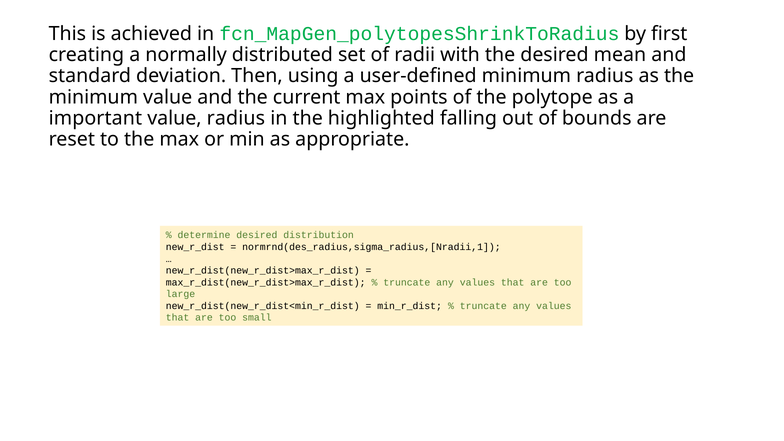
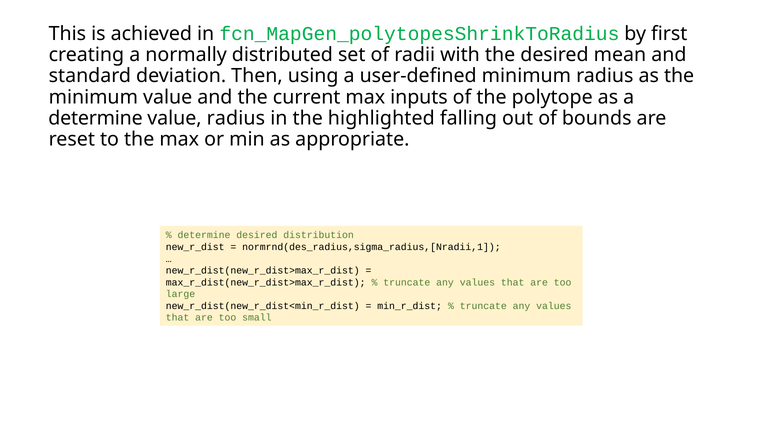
points: points -> inputs (419, 97)
important: important -> determine (96, 118)
